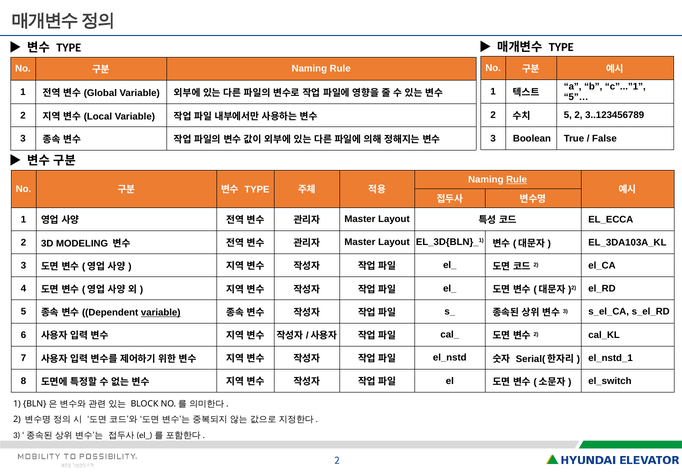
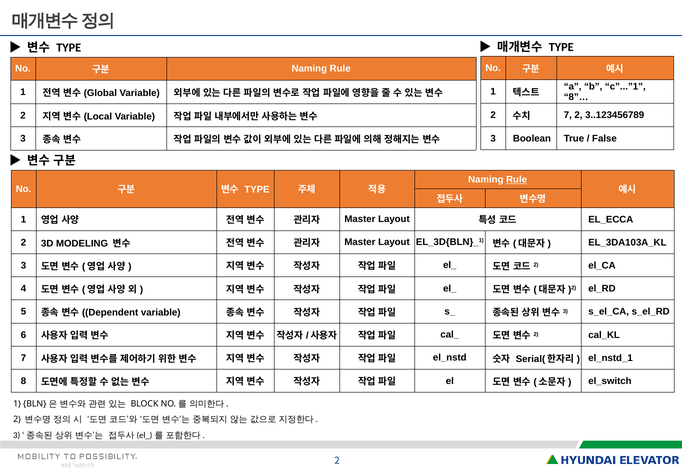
5”…: 5”… -> 8”… (576, 97)
5: 5 -> 7 (568, 115)
variable underline: present -> none (161, 313)
